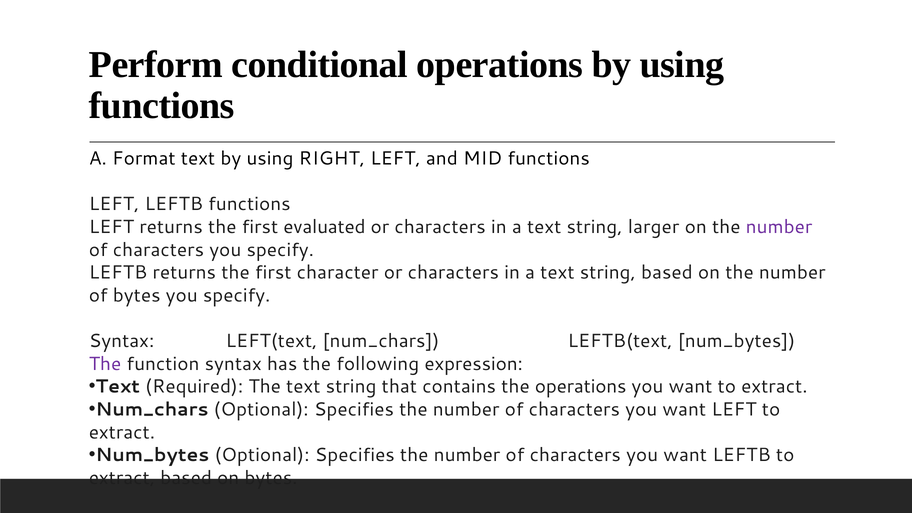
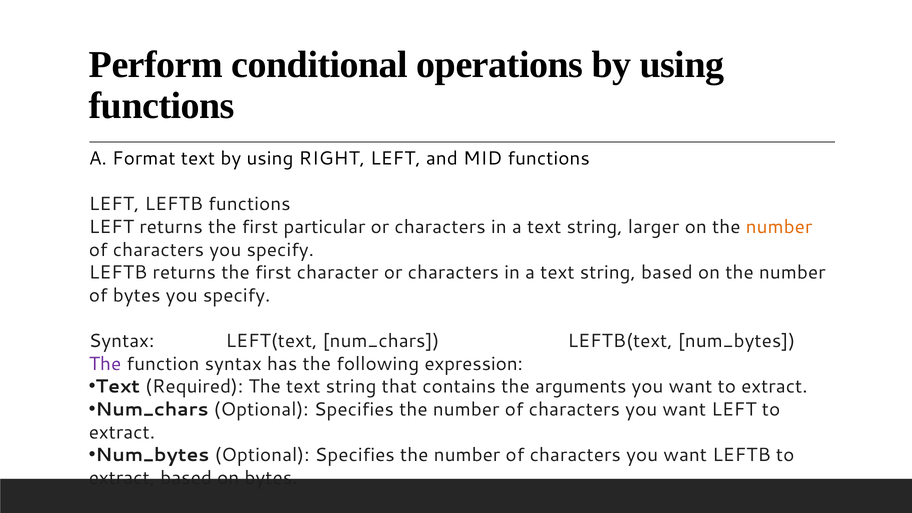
evaluated: evaluated -> particular (324, 227)
number colour: purple -> orange (779, 227)
the operations: operations -> arguments (581, 387)
